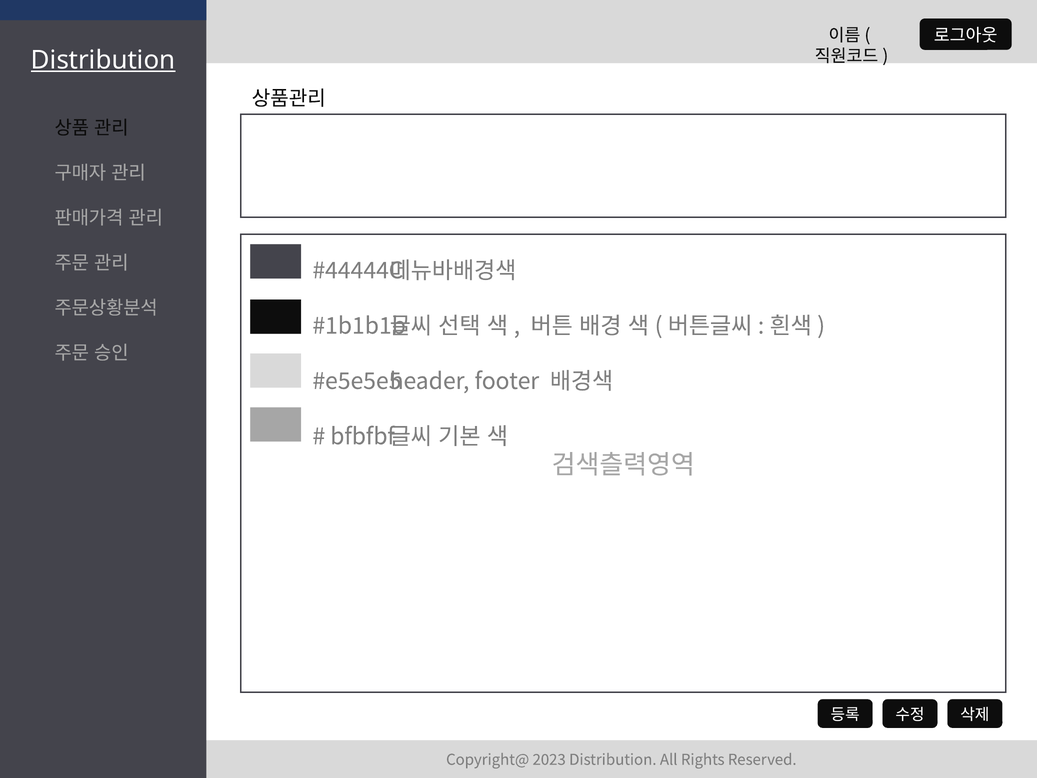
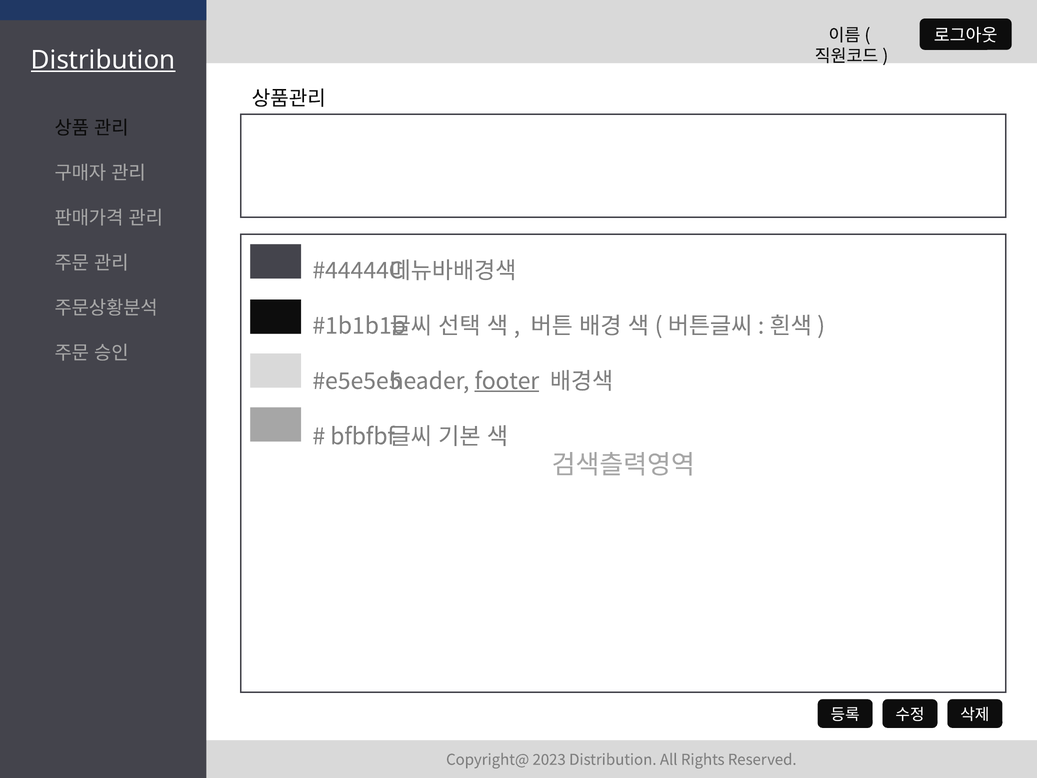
footer underline: none -> present (507, 381)
